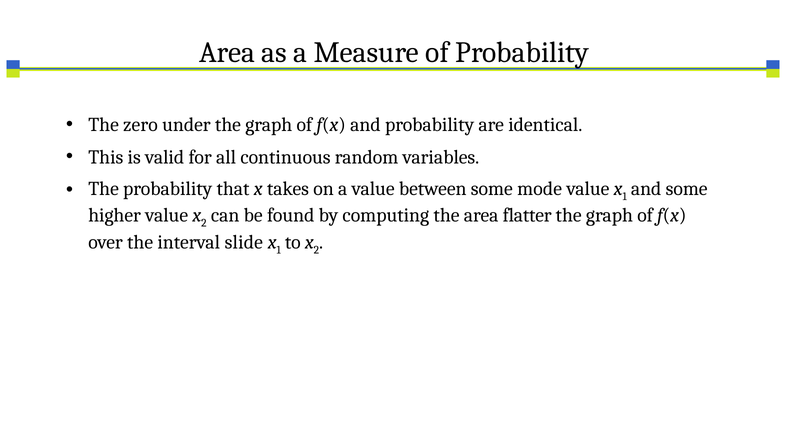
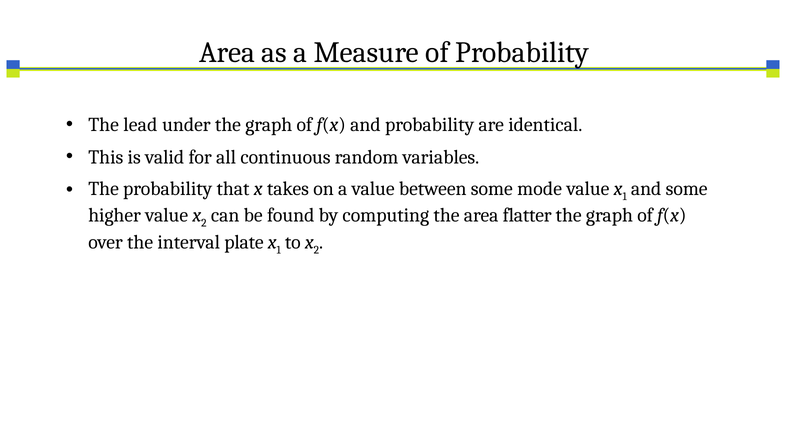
zero: zero -> lead (140, 125)
slide: slide -> plate (244, 242)
